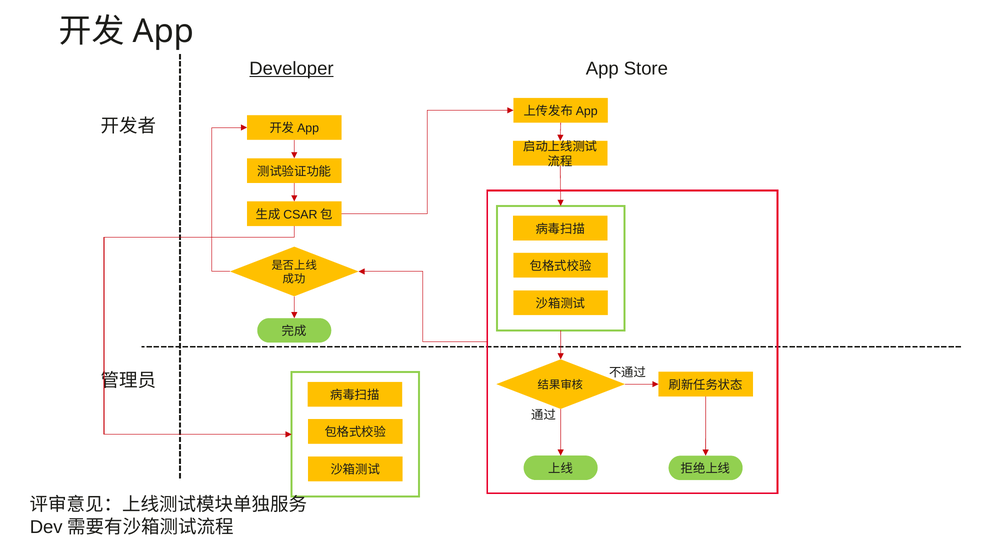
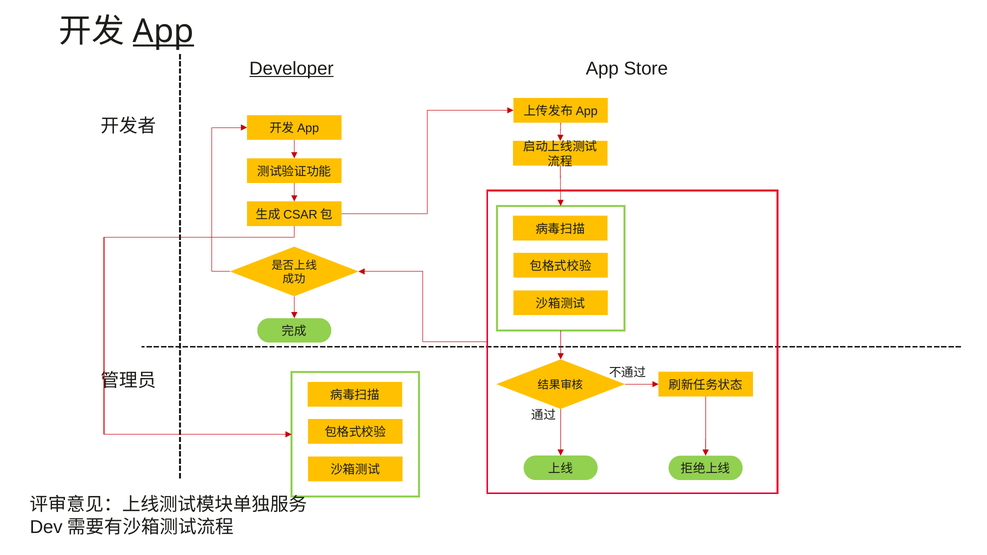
App underline: none -> present (163, 32)
